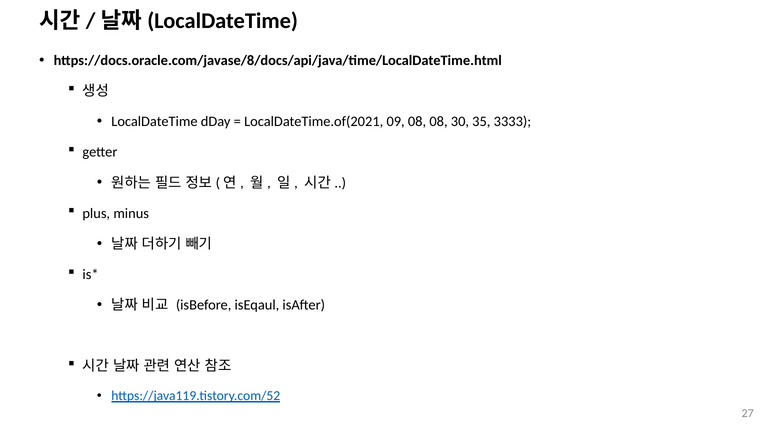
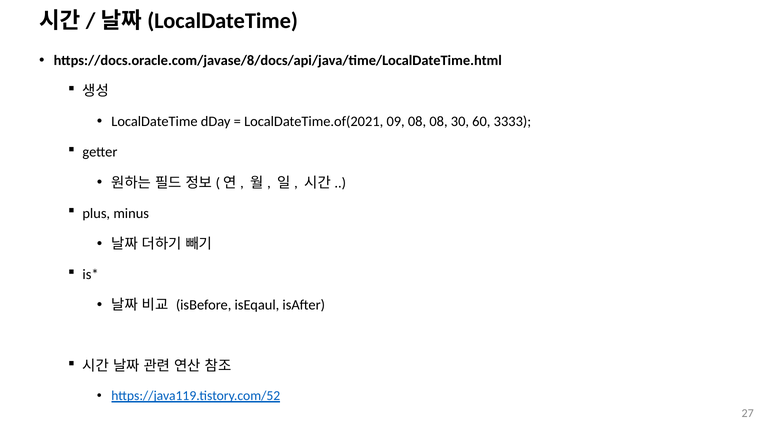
35: 35 -> 60 (481, 122)
